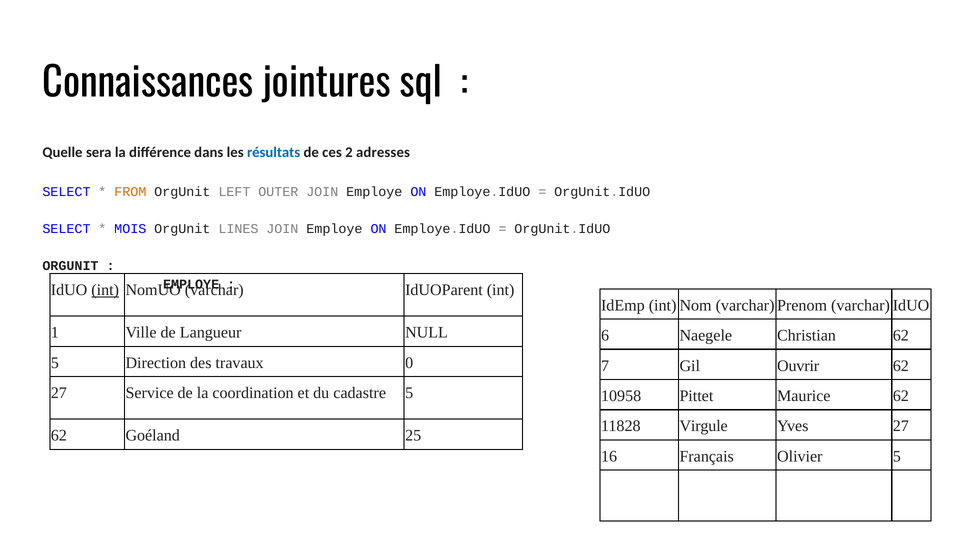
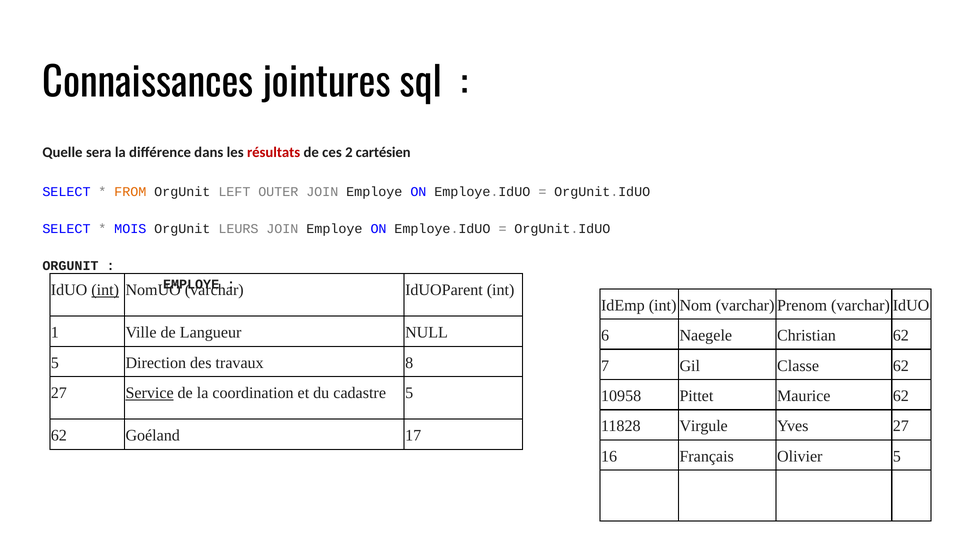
résultats colour: blue -> red (274, 153)
adresses: adresses -> cartésien (383, 153)
LINES: LINES -> LEURS (238, 229)
0: 0 -> 8 (409, 363)
Ouvrir: Ouvrir -> Classe (798, 366)
Service underline: none -> present (150, 393)
25: 25 -> 17 (413, 436)
